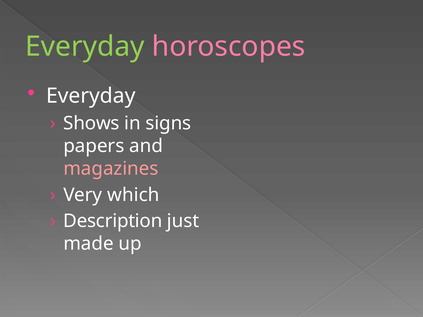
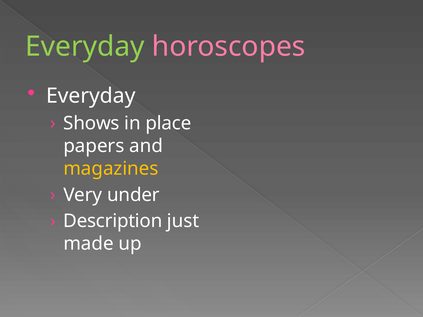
signs: signs -> place (168, 124)
magazines colour: pink -> yellow (111, 169)
which: which -> under (133, 195)
